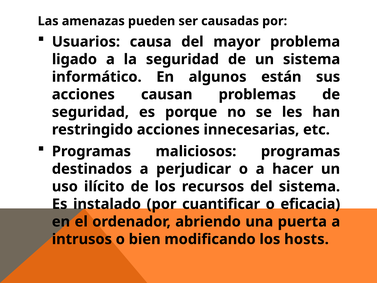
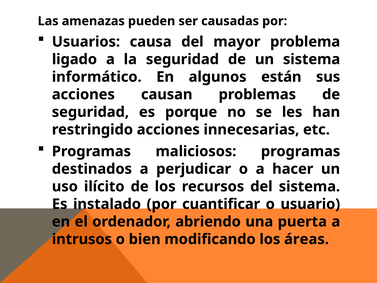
eficacia: eficacia -> usuario (310, 204)
hosts: hosts -> áreas (307, 239)
